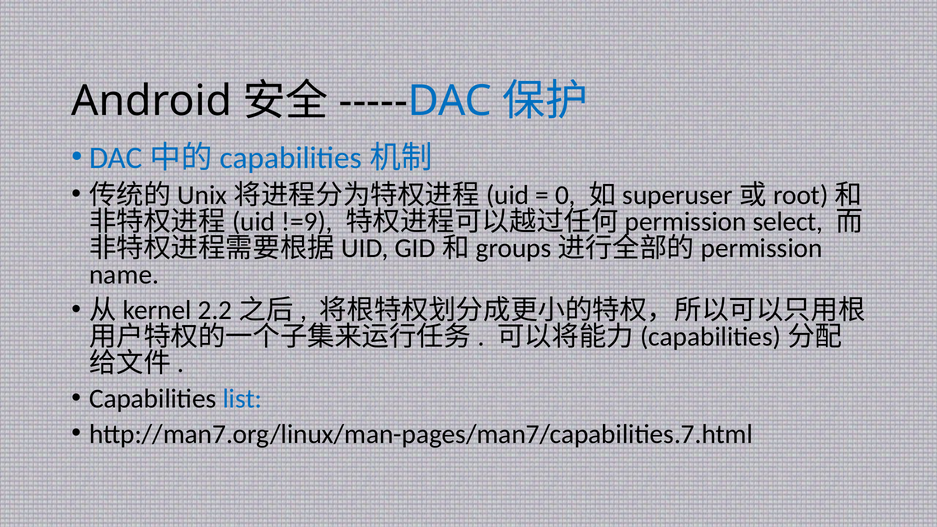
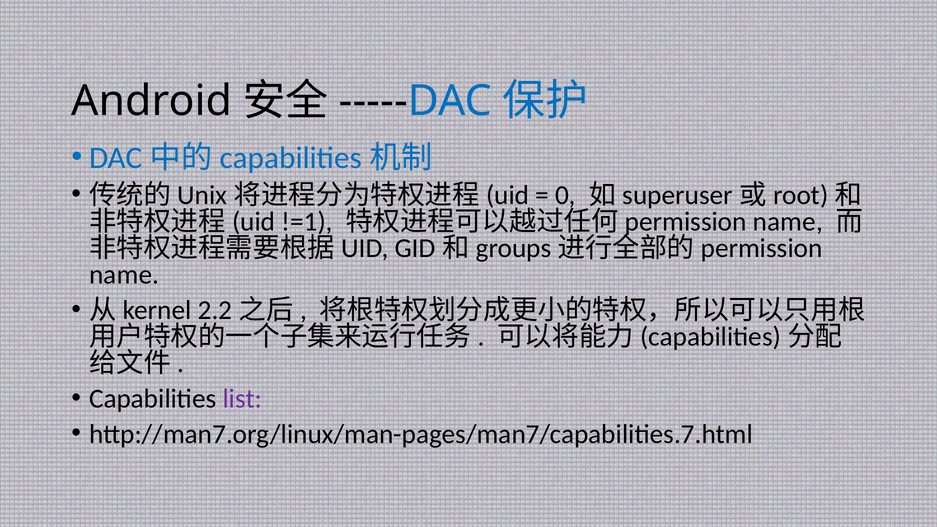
!=9: !=9 -> !=1 (307, 222)
select: select -> name (788, 222)
list colour: blue -> purple (242, 399)
